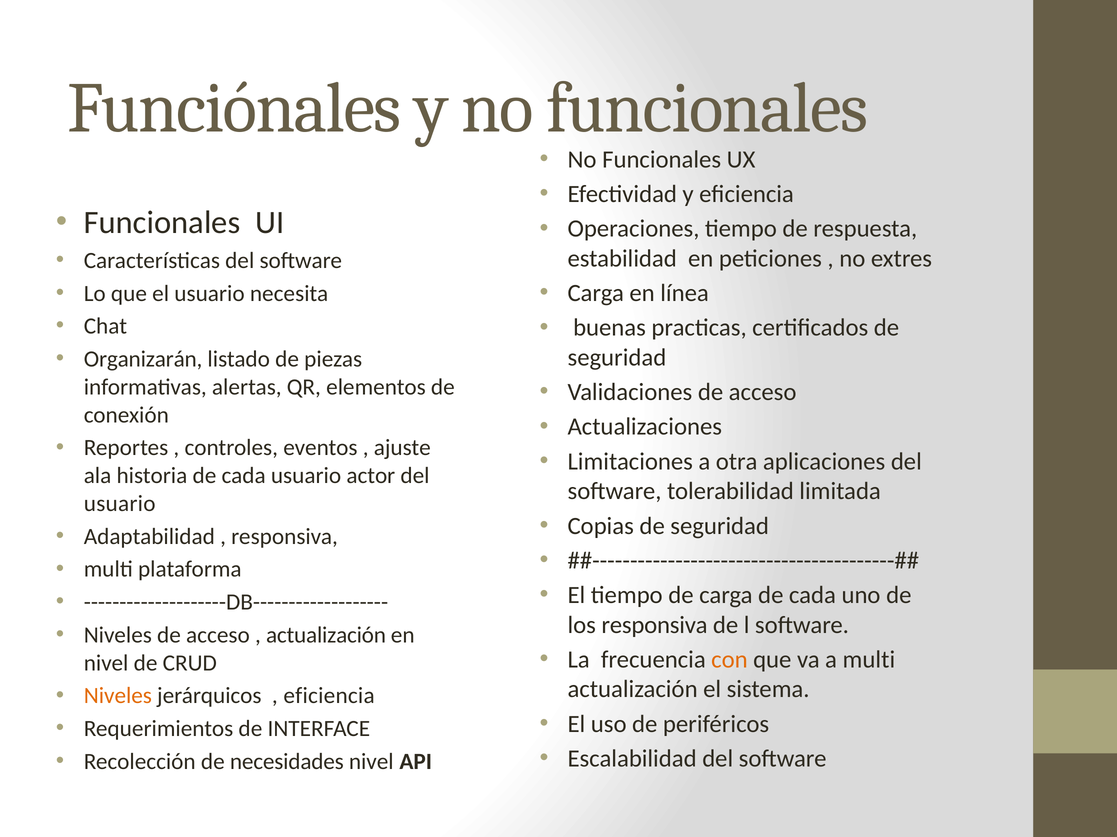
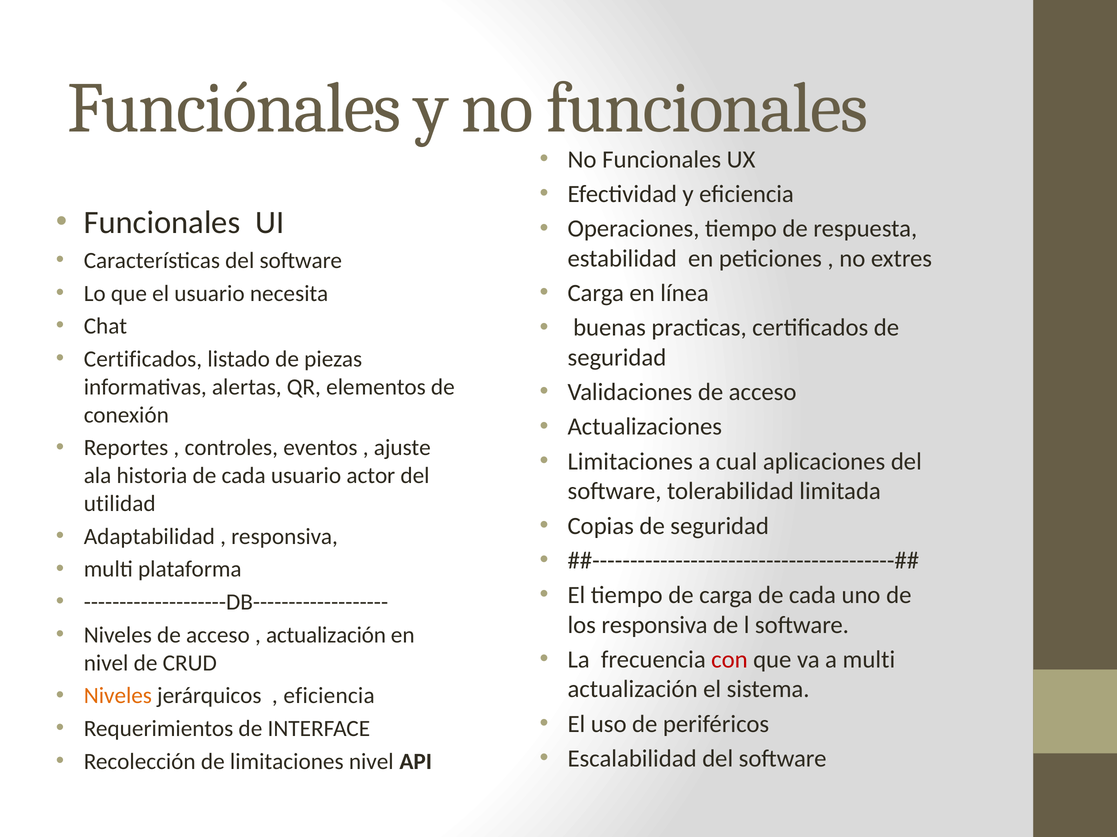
Organizarán: Organizarán -> Certificados (143, 359)
otra: otra -> cual (737, 462)
usuario: usuario -> utilidad (120, 504)
con colour: orange -> red (729, 660)
de necesidades: necesidades -> limitaciones (287, 762)
